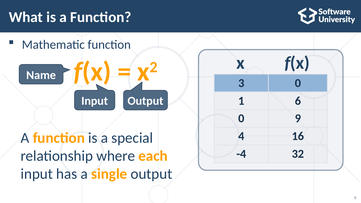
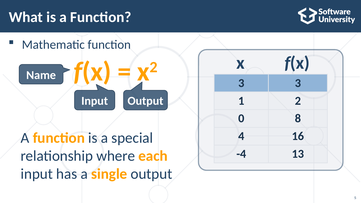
3 0: 0 -> 3 (298, 83)
6: 6 -> 2 (298, 101)
9: 9 -> 8 (298, 119)
32: 32 -> 13 (298, 154)
